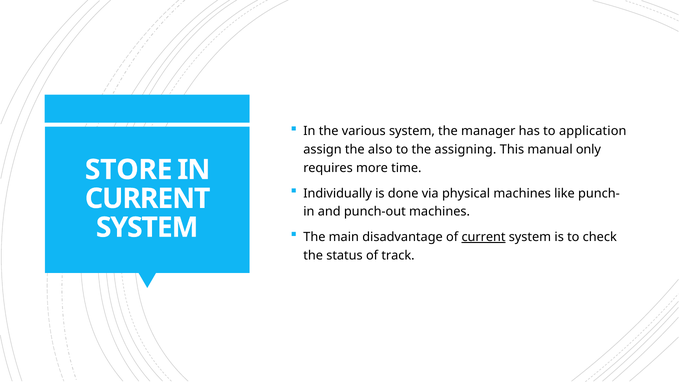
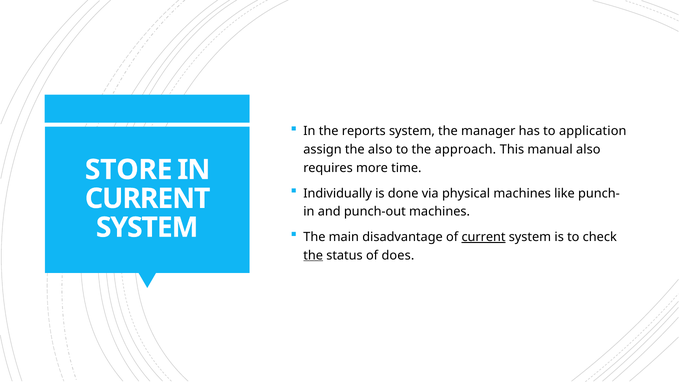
various: various -> reports (364, 131)
assigning: assigning -> approach (465, 150)
manual only: only -> also (588, 150)
the underline: none -> present (313, 256)
track: track -> does (398, 256)
